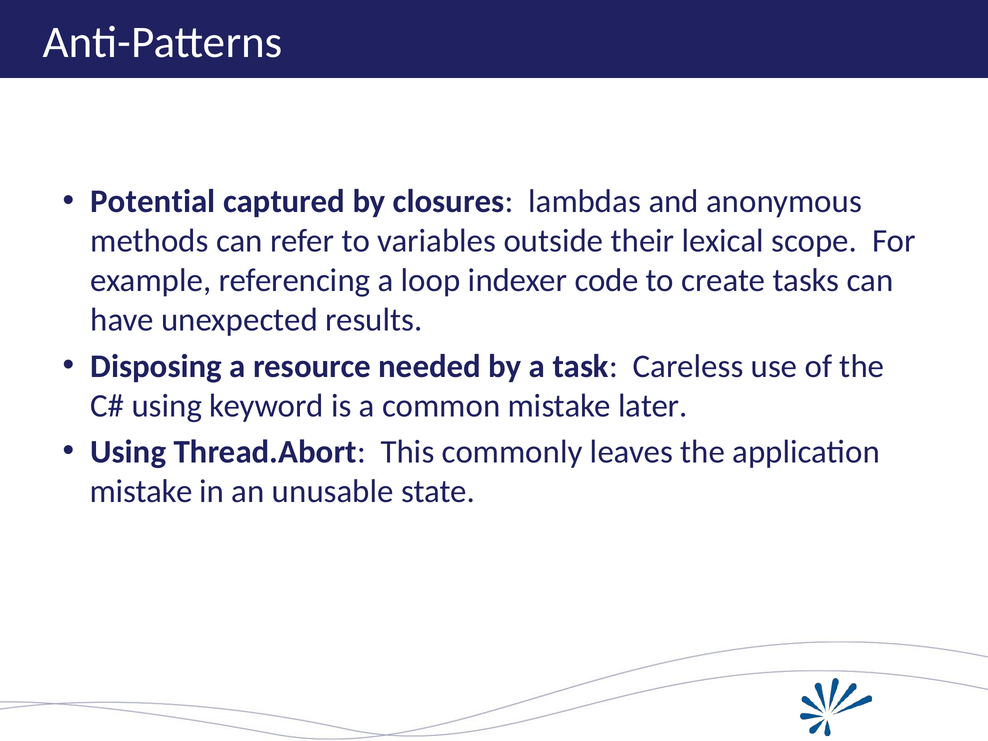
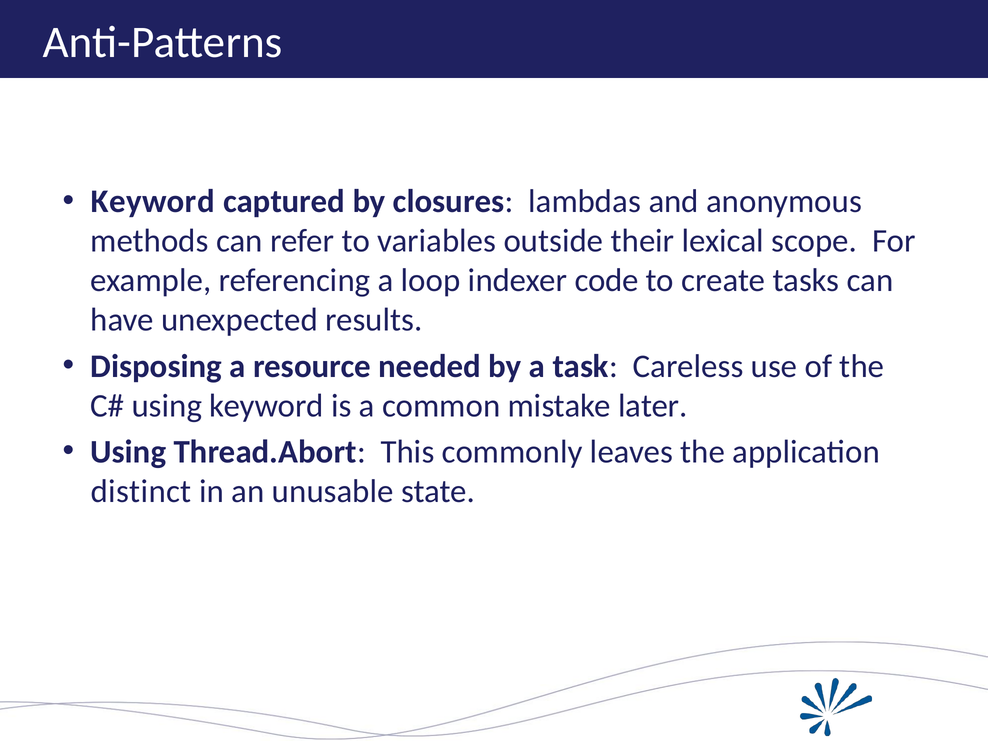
Potential: Potential -> Keyword (153, 202)
mistake: mistake -> distinct (141, 491)
